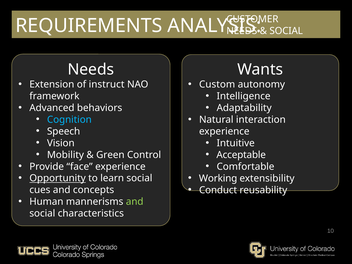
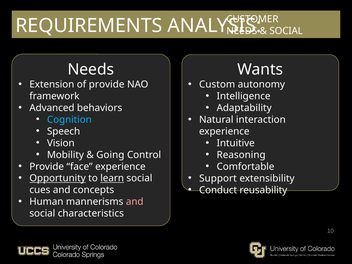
of instruct: instruct -> provide (107, 84)
Green: Green -> Going (110, 155)
Acceptable: Acceptable -> Reasoning (241, 155)
learn underline: none -> present (112, 178)
Working: Working -> Support (218, 178)
and colour: light green -> pink (135, 202)
